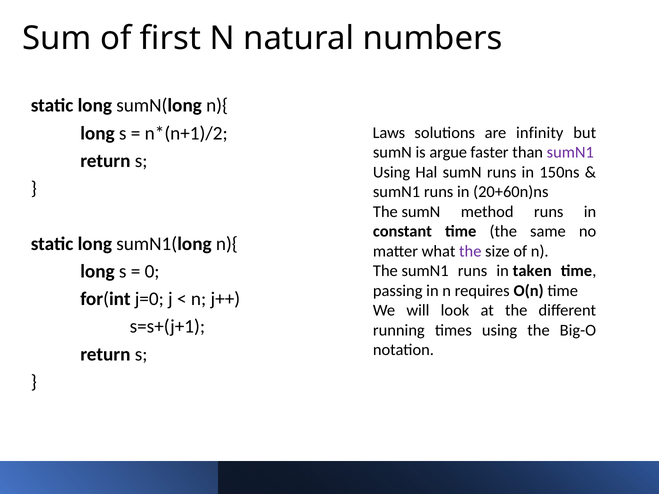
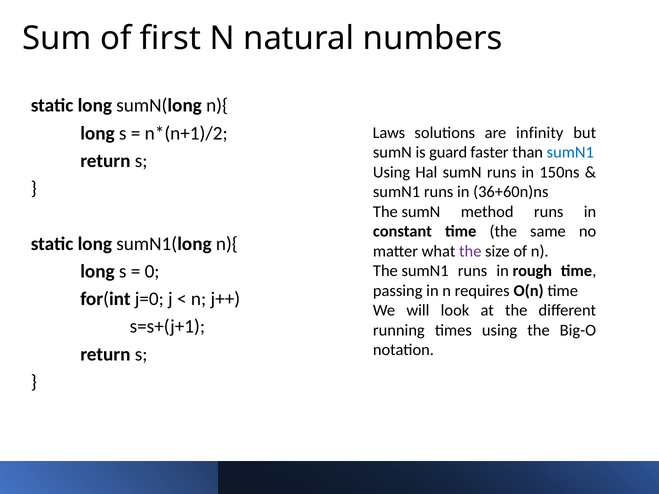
argue: argue -> guard (448, 152)
sumN1 colour: purple -> blue (570, 152)
20+60n)ns: 20+60n)ns -> 36+60n)ns (511, 192)
taken: taken -> rough (532, 271)
